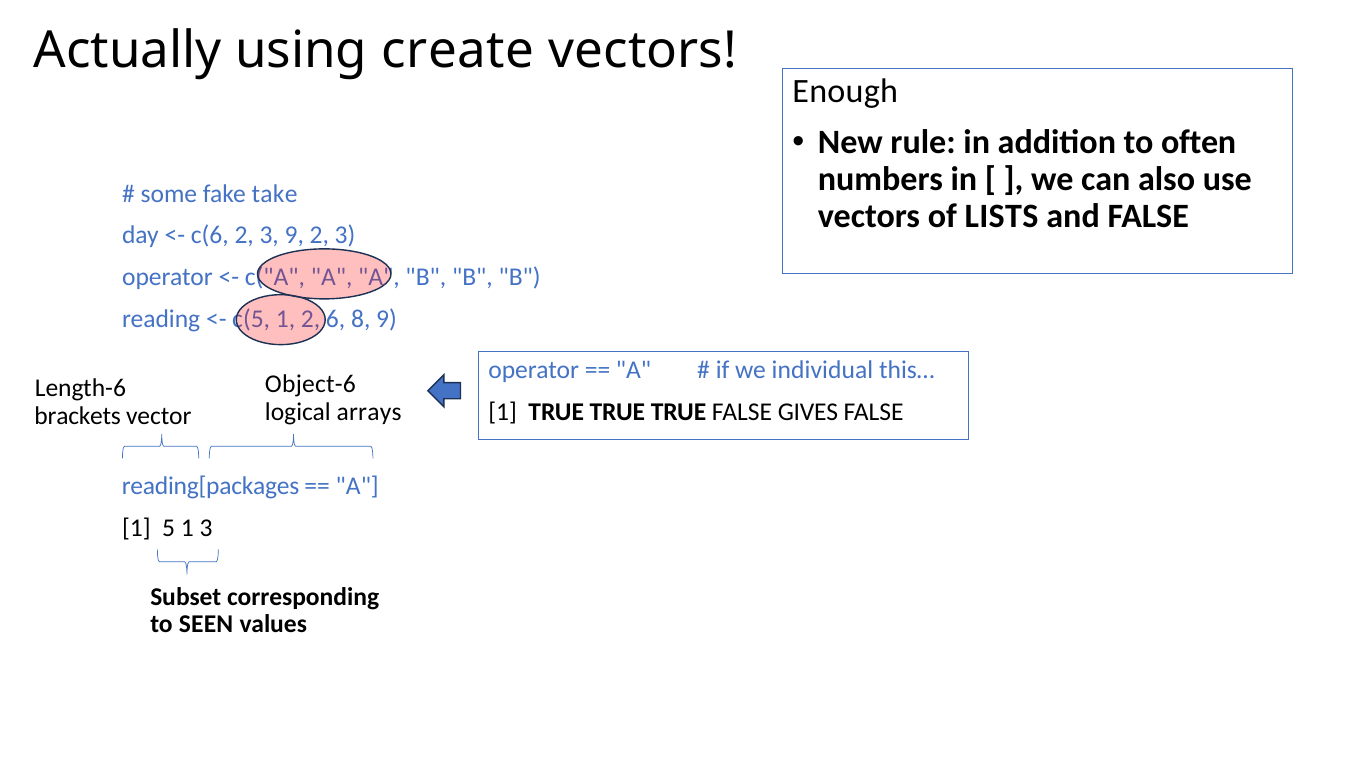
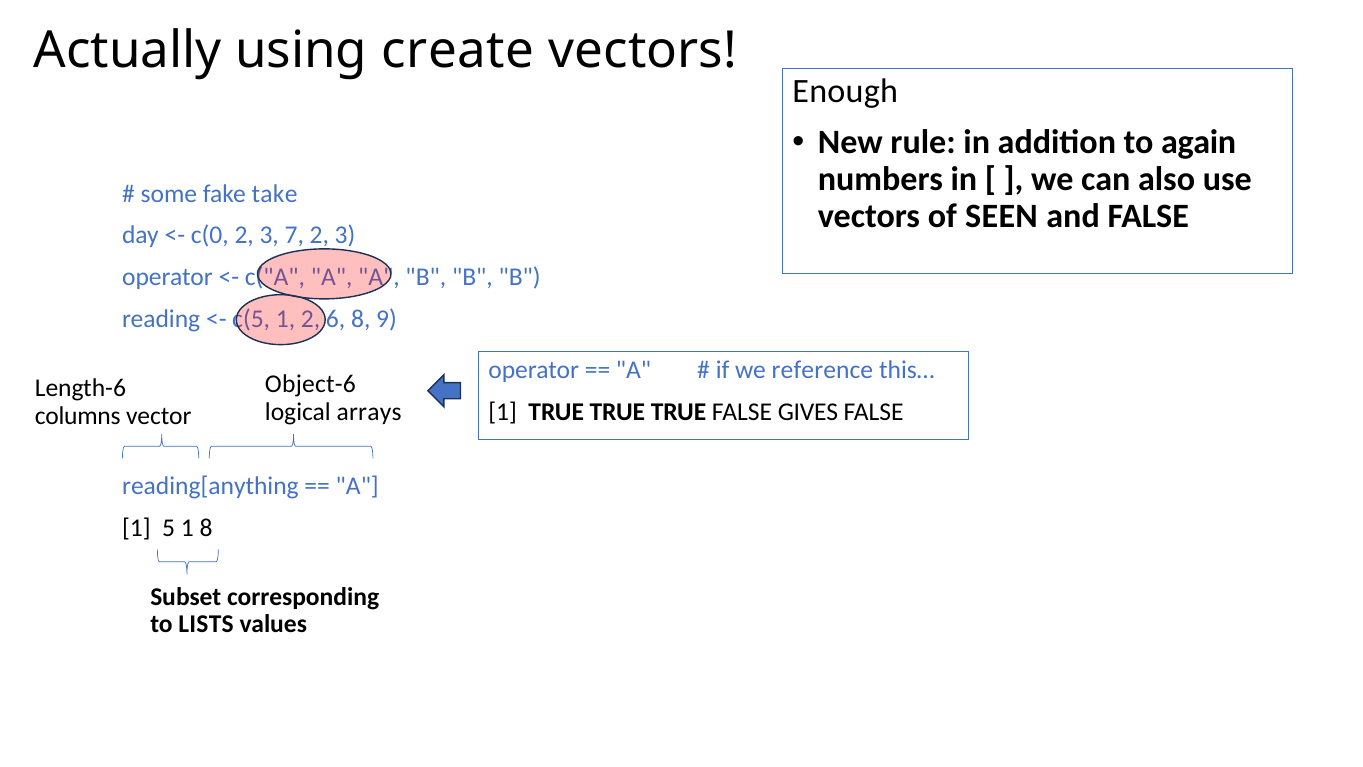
often: often -> again (1199, 142)
LISTS: LISTS -> SEEN (1002, 216)
c(6: c(6 -> c(0 (210, 235)
3 9: 9 -> 7 (294, 235)
individual: individual -> reference (822, 370)
brackets: brackets -> columns (78, 416)
reading[packages: reading[packages -> reading[anything (210, 486)
1 3: 3 -> 8 (206, 528)
SEEN: SEEN -> LISTS (206, 624)
